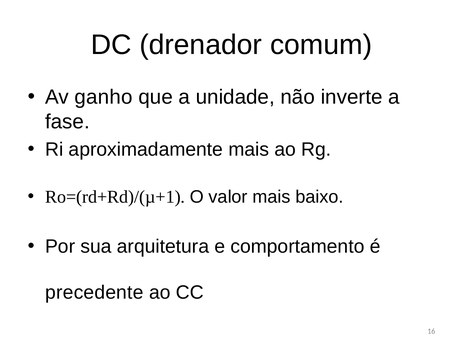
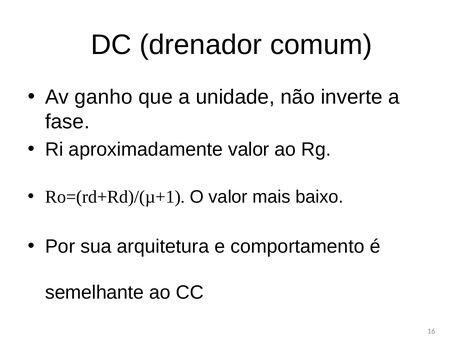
aproximadamente mais: mais -> valor (249, 150)
precedente: precedente -> semelhante (94, 293)
